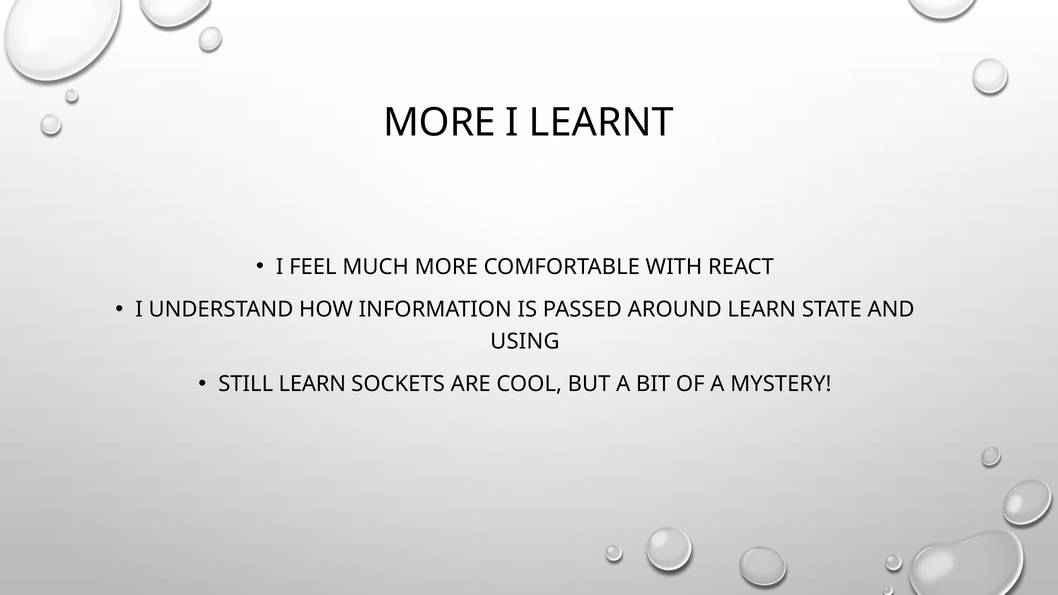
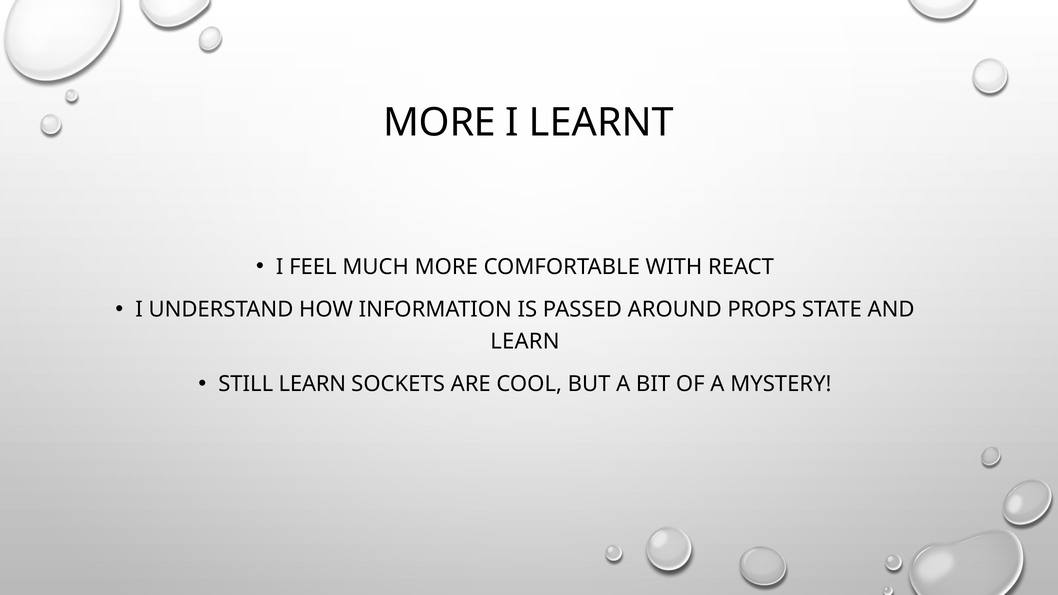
AROUND LEARN: LEARN -> PROPS (762, 310)
USING: USING -> LEARN (525, 341)
